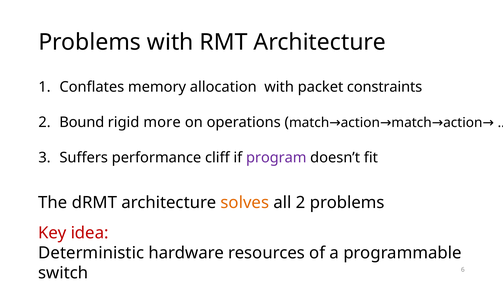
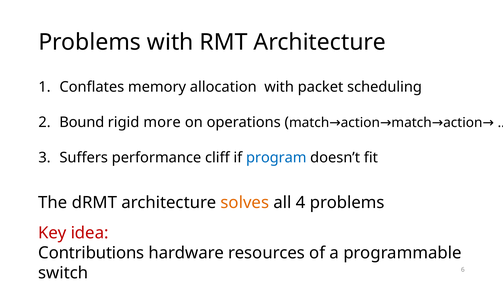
constraints: constraints -> scheduling (385, 87)
program colour: purple -> blue (276, 157)
all 2: 2 -> 4 (301, 203)
Deterministic: Deterministic -> Contributions (91, 253)
